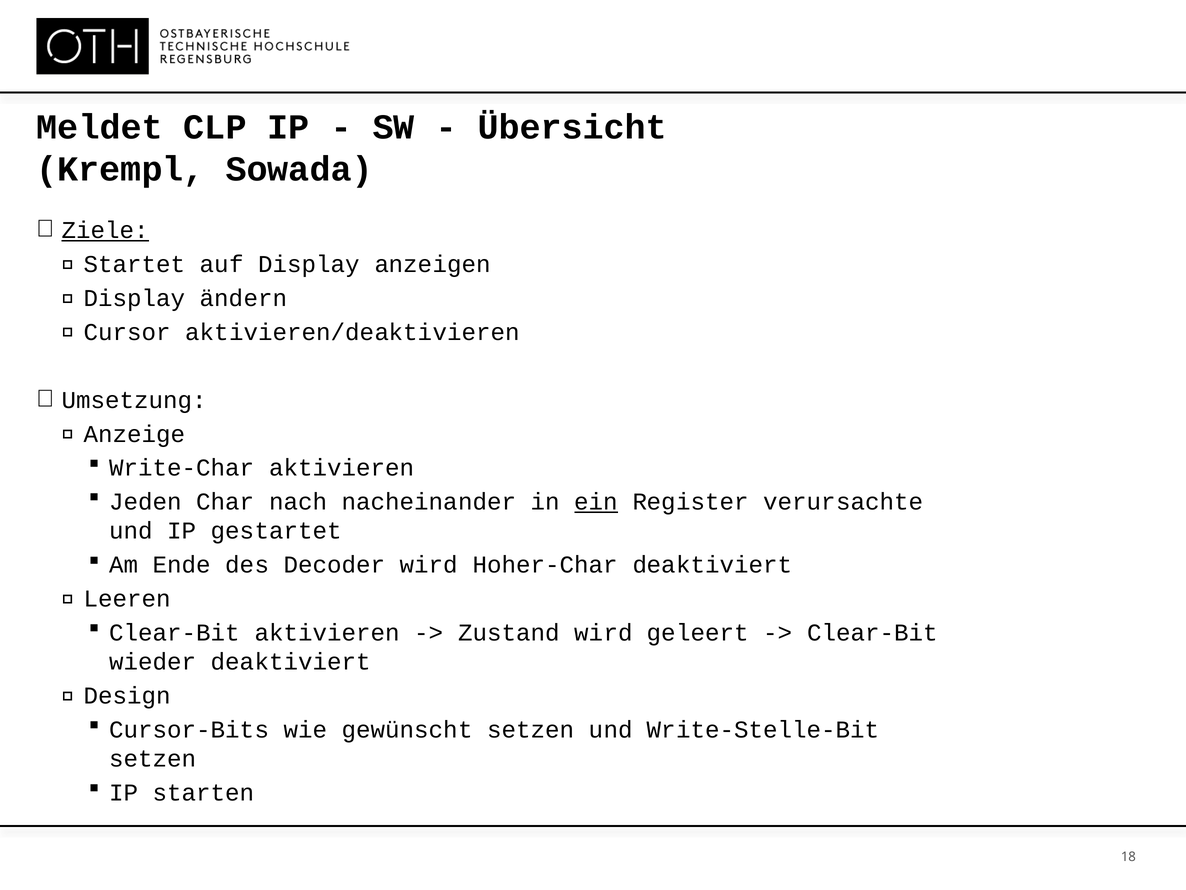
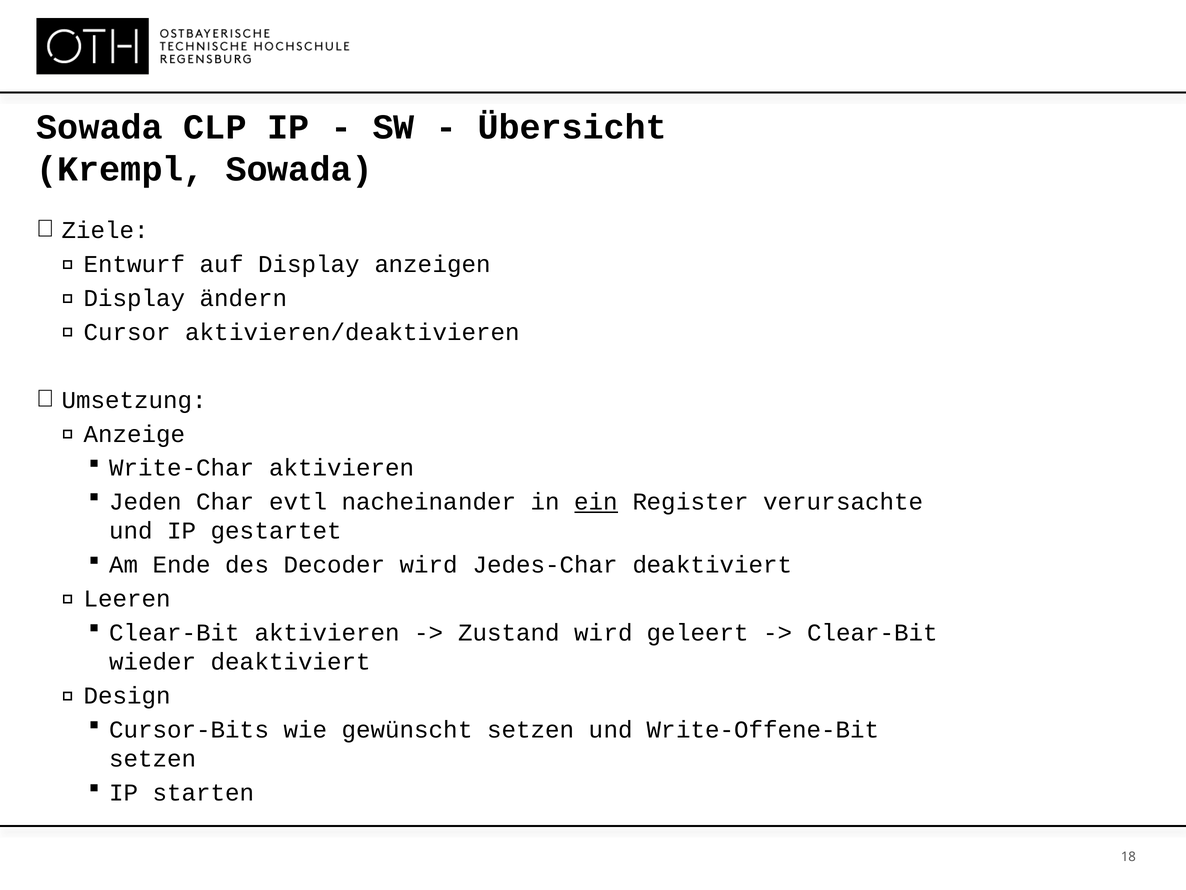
Meldet: Meldet -> Sowada (100, 127)
Ziele underline: present -> none (105, 230)
Startet: Startet -> Entwurf (135, 264)
nach: nach -> evtl (298, 502)
Hoher-Char: Hoher-Char -> Jedes-Char (545, 565)
Write-Stelle-Bit: Write-Stelle-Bit -> Write-Offene-Bit (763, 729)
